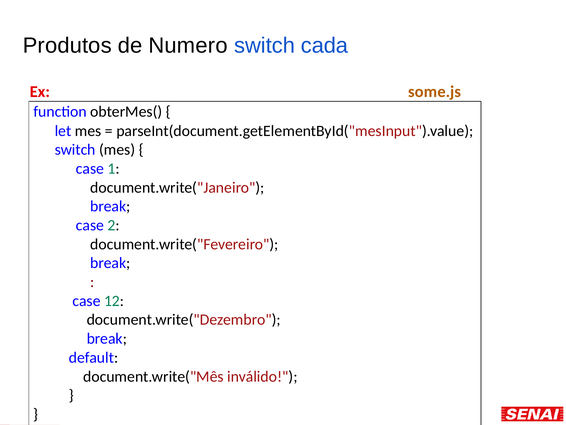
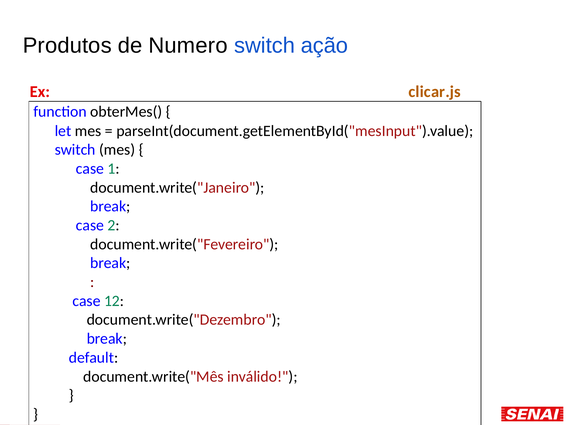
cada: cada -> ação (324, 46)
some.js: some.js -> clicar.js (435, 92)
